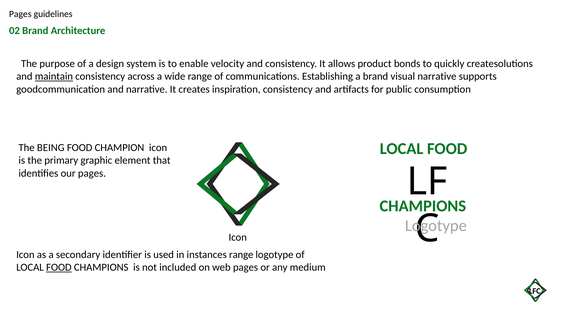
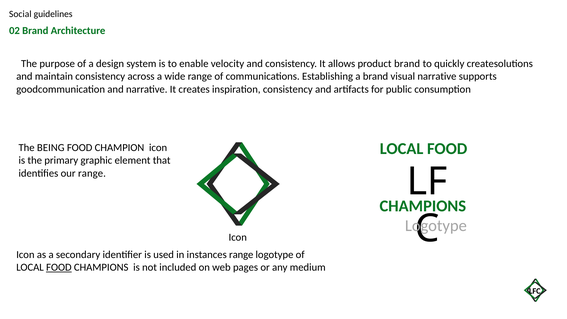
Pages: Pages -> Social (20, 14)
product bonds: bonds -> brand (407, 64)
maintain underline: present -> none (54, 76)
our pages: pages -> range (92, 173)
